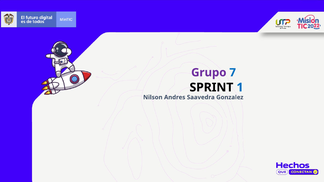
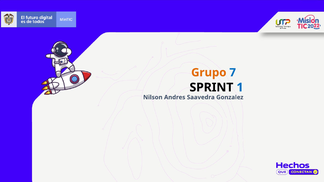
Grupo colour: purple -> orange (209, 73)
